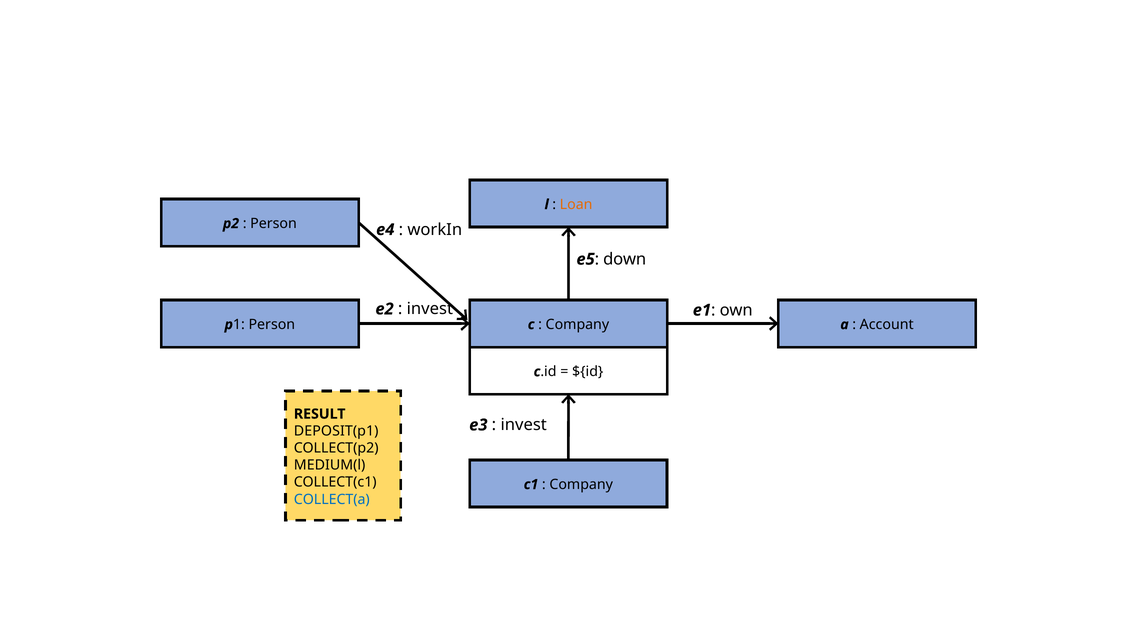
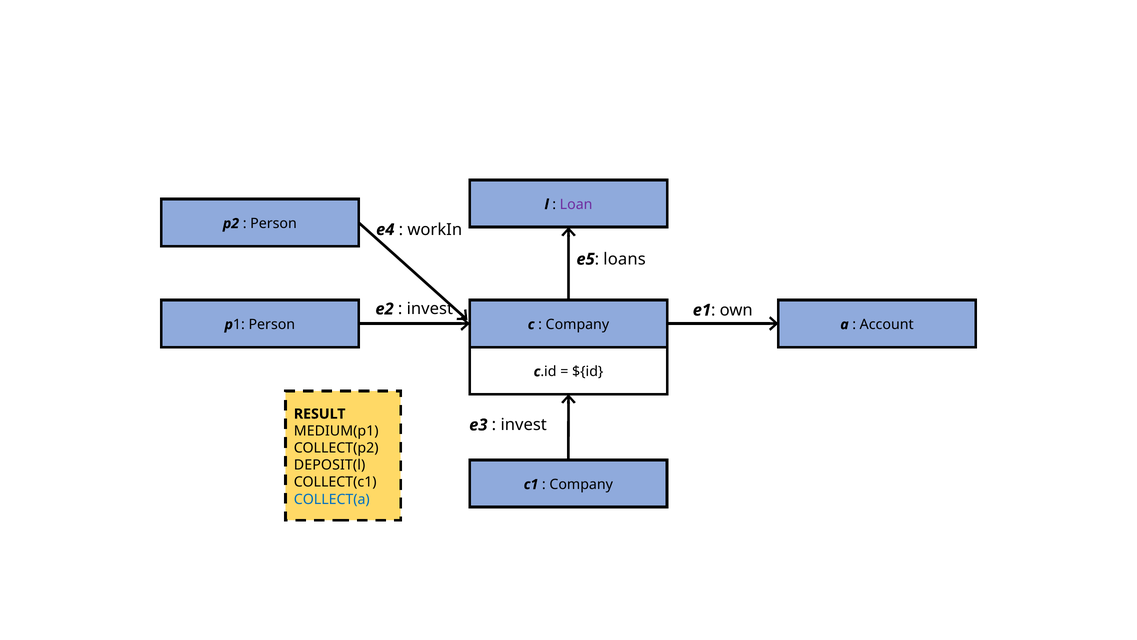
Loan colour: orange -> purple (576, 204)
down: down -> loans (625, 259)
DEPOSIT(p1: DEPOSIT(p1 -> MEDIUM(p1 (336, 431)
MEDIUM(l: MEDIUM(l -> DEPOSIT(l (330, 465)
